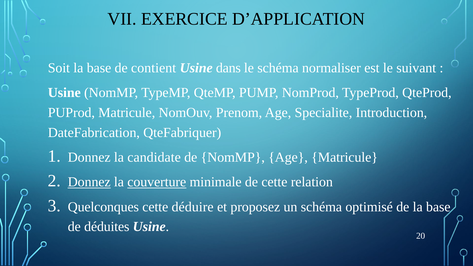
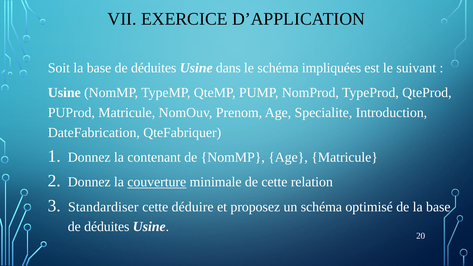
contient: contient -> déduites (154, 68)
normaliser: normaliser -> impliquées (332, 68)
candidate: candidate -> contenant (154, 157)
Donnez underline: present -> none (89, 182)
Quelconques: Quelconques -> Standardiser (103, 207)
